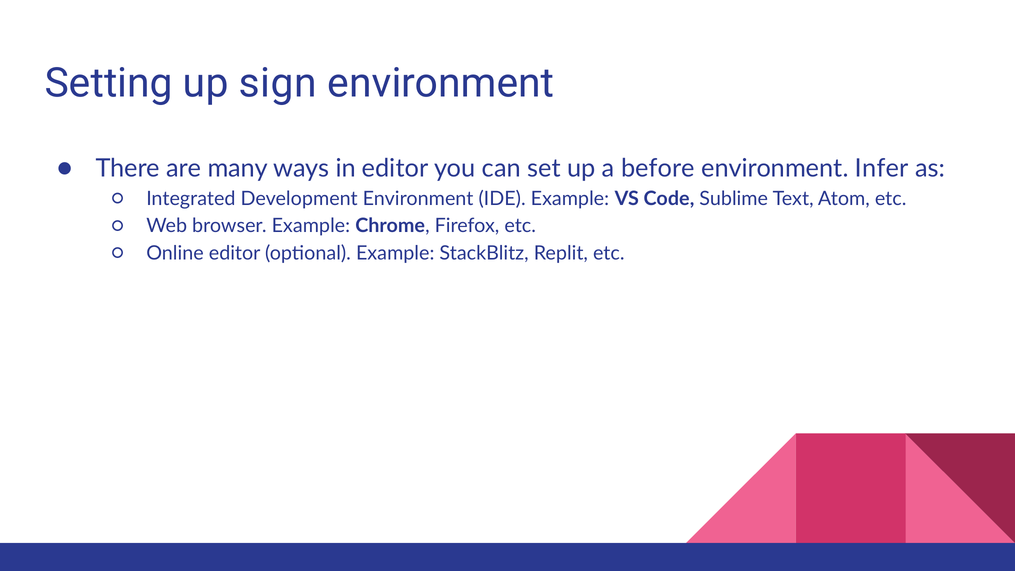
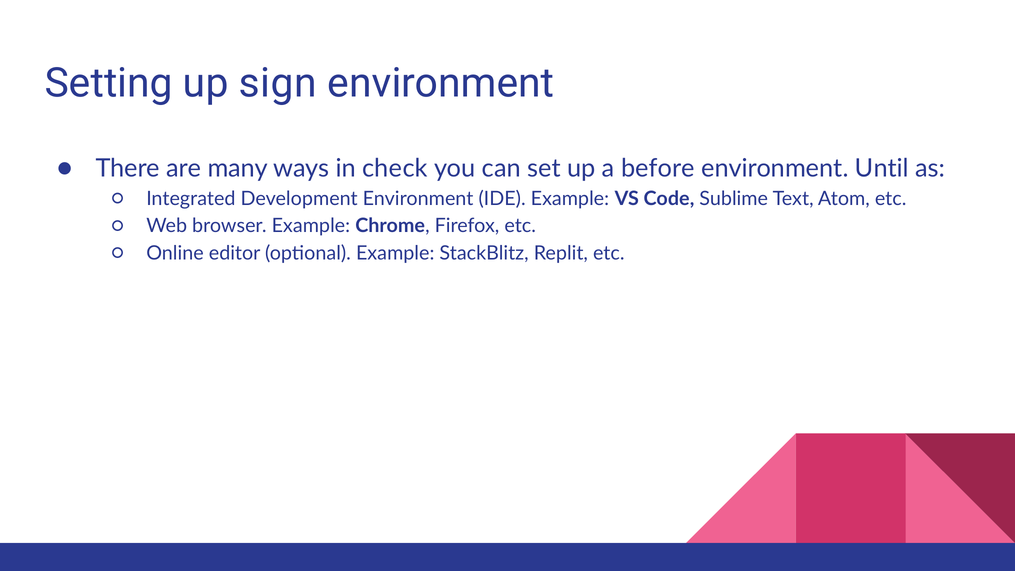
in editor: editor -> check (395, 168)
Infer: Infer -> Until (882, 168)
